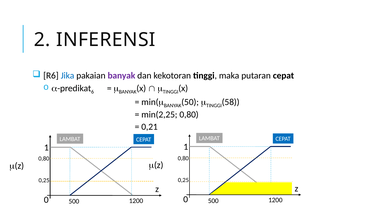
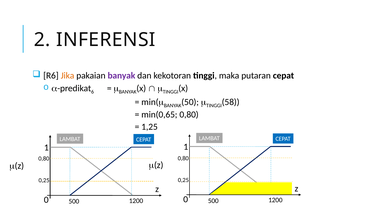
Jika colour: blue -> orange (68, 76)
min(2,25: min(2,25 -> min(0,65 (159, 115)
0,21: 0,21 -> 1,25 (150, 127)
